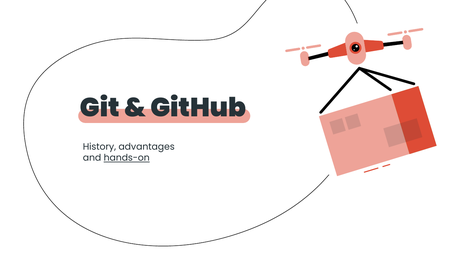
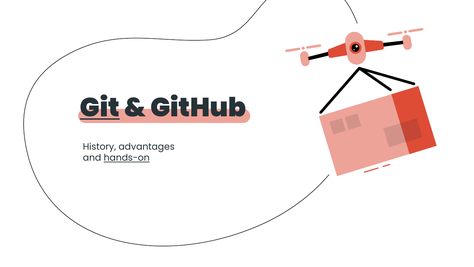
Git underline: none -> present (100, 108)
